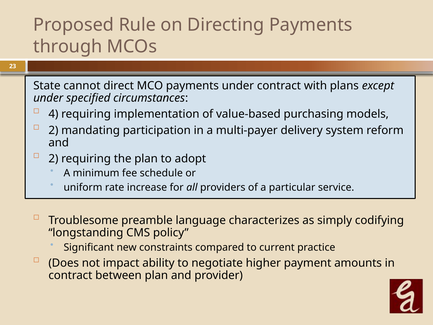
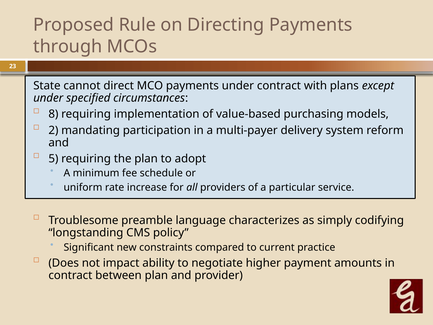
4: 4 -> 8 (53, 114)
2: 2 -> 5 (53, 159)
